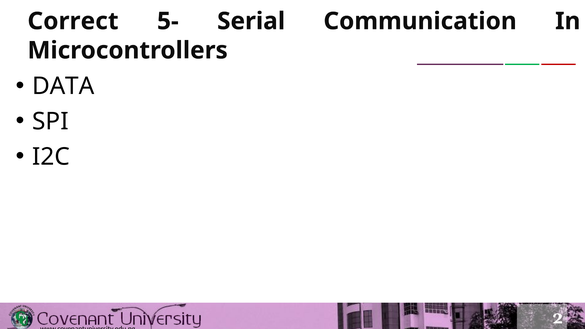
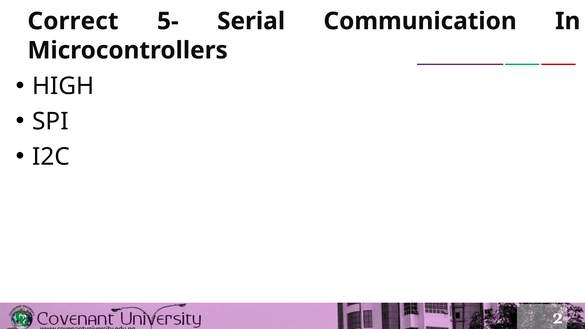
DATA: DATA -> HIGH (63, 86)
